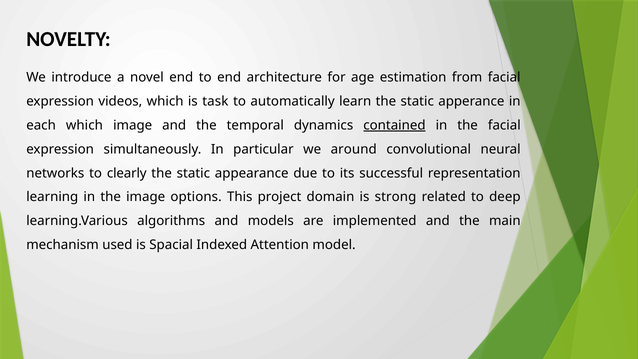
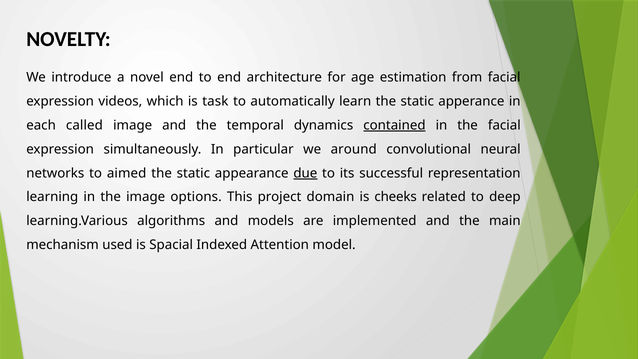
each which: which -> called (84, 125)
clearly: clearly -> aimed (127, 173)
due underline: none -> present (305, 173)
strong: strong -> cheeks (396, 197)
